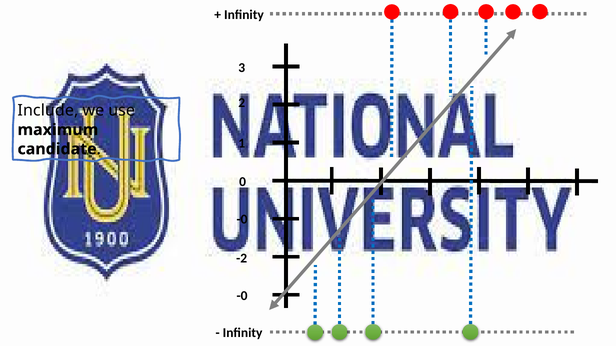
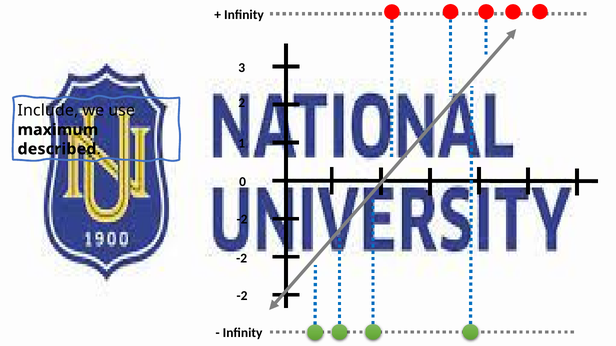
candidate: candidate -> described (57, 149)
-0: -0 -> -2 (242, 220)
-0: -0 -> -2 (242, 296)
